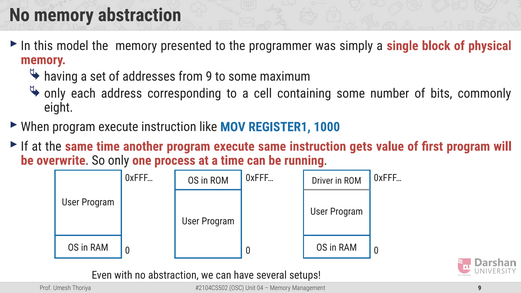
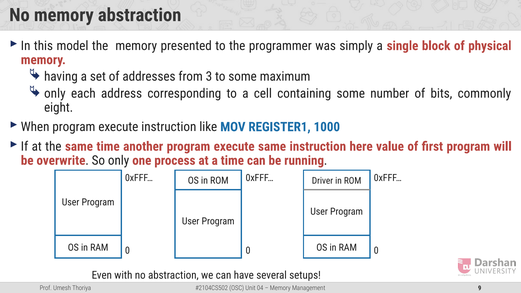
from 9: 9 -> 3 (209, 77)
gets: gets -> here (361, 146)
